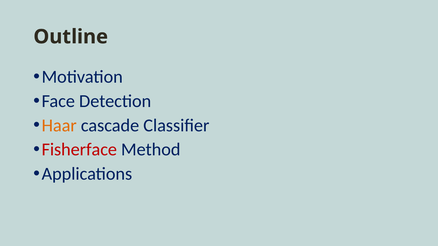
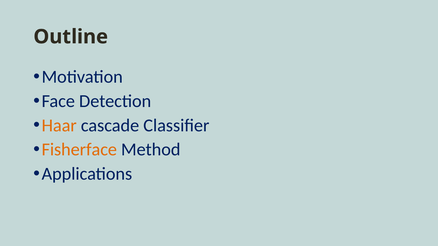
Fisherface colour: red -> orange (79, 150)
